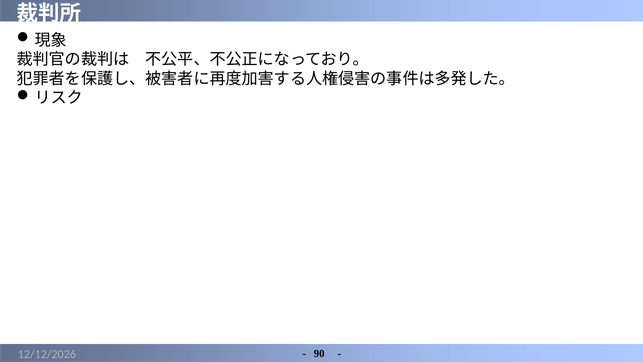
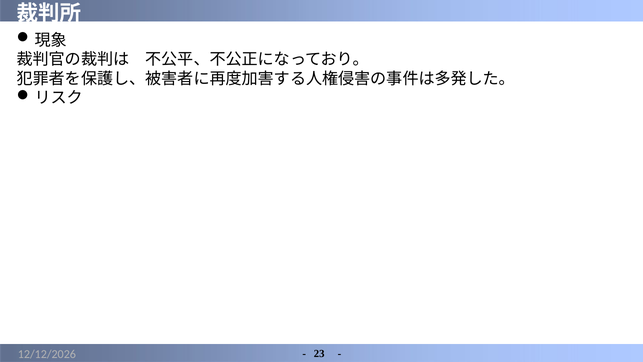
90: 90 -> 23 (319, 353)
